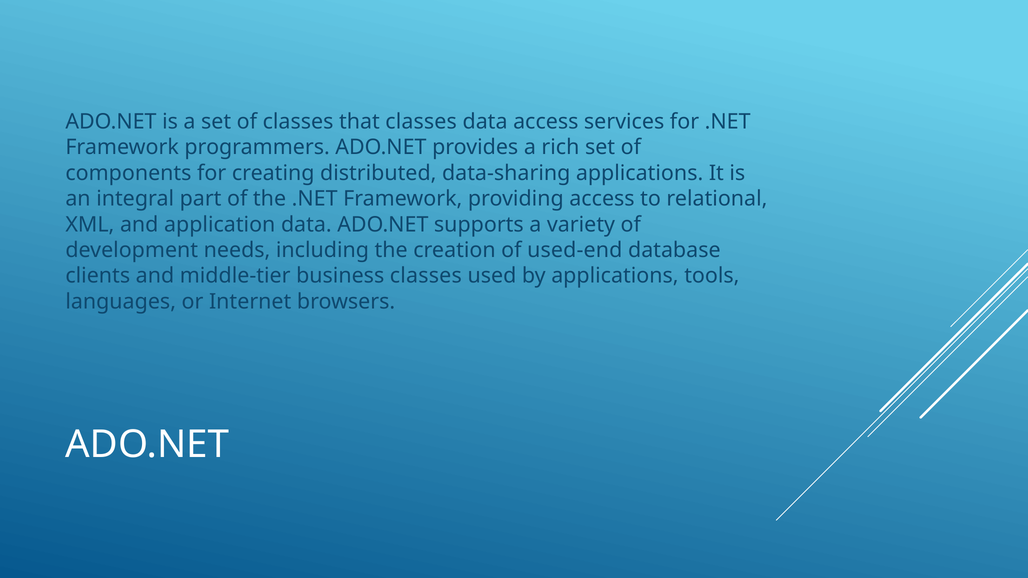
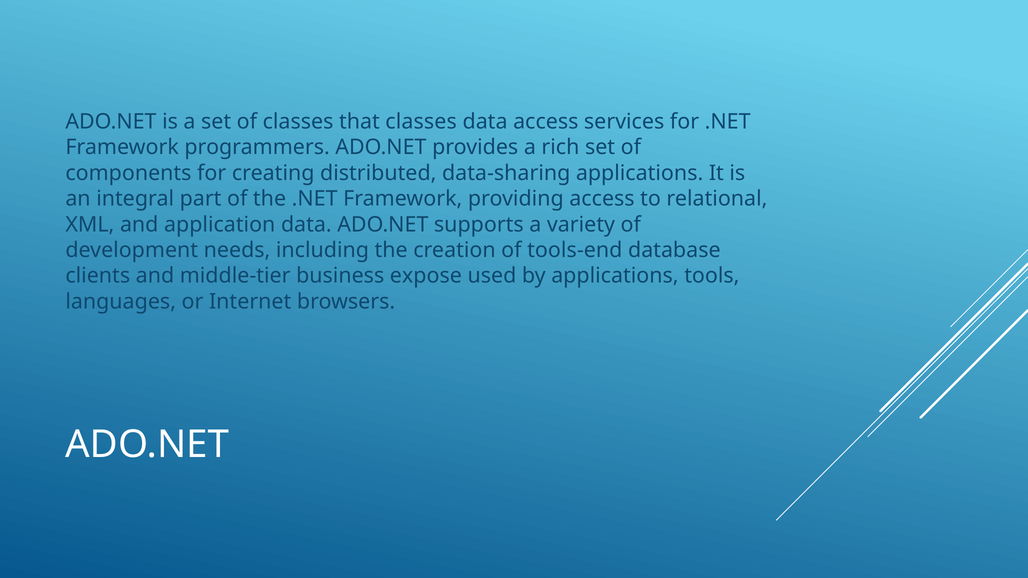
used-end: used-end -> tools-end (575, 250)
business classes: classes -> expose (426, 276)
